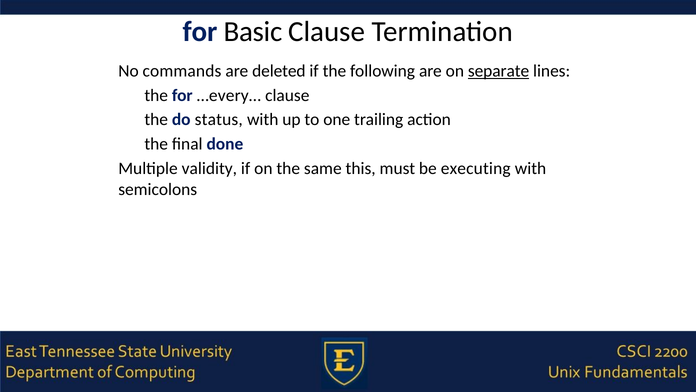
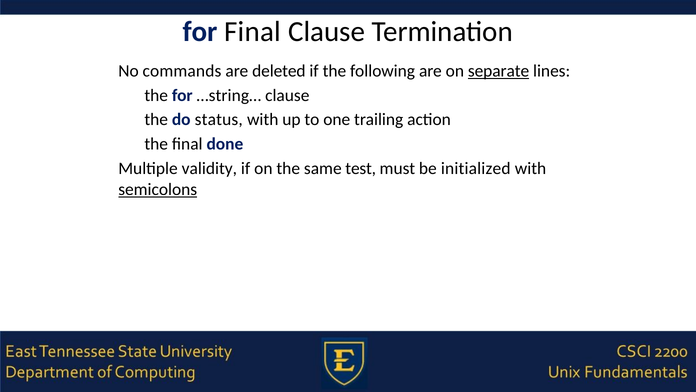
for Basic: Basic -> Final (253, 32)
…every…: …every… -> …string… (229, 95)
this: this -> test (361, 168)
executing: executing -> initialized (476, 168)
semicolons underline: none -> present (158, 189)
